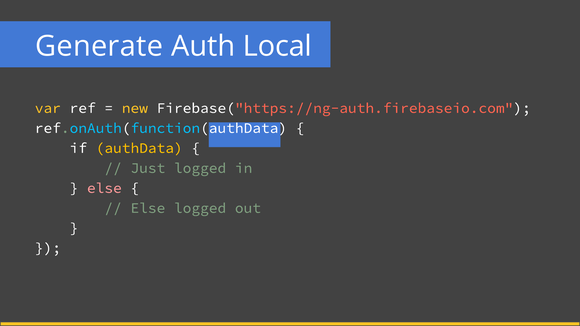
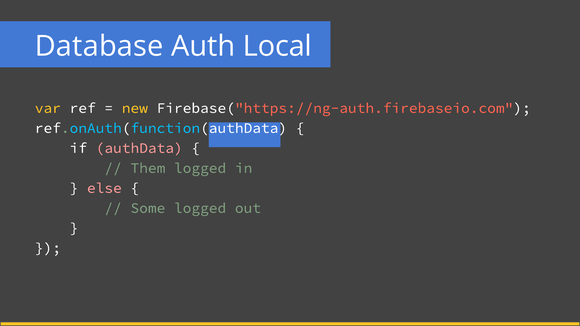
Generate: Generate -> Database (99, 46)
authData colour: yellow -> pink (139, 148)
Just: Just -> Them (148, 168)
Else: Else -> Some (148, 208)
